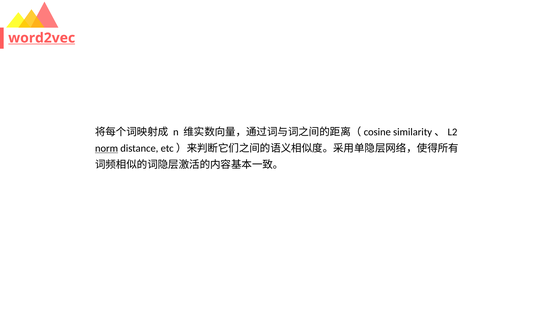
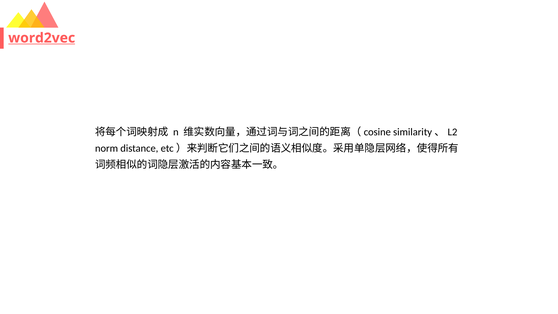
norm underline: present -> none (107, 148)
